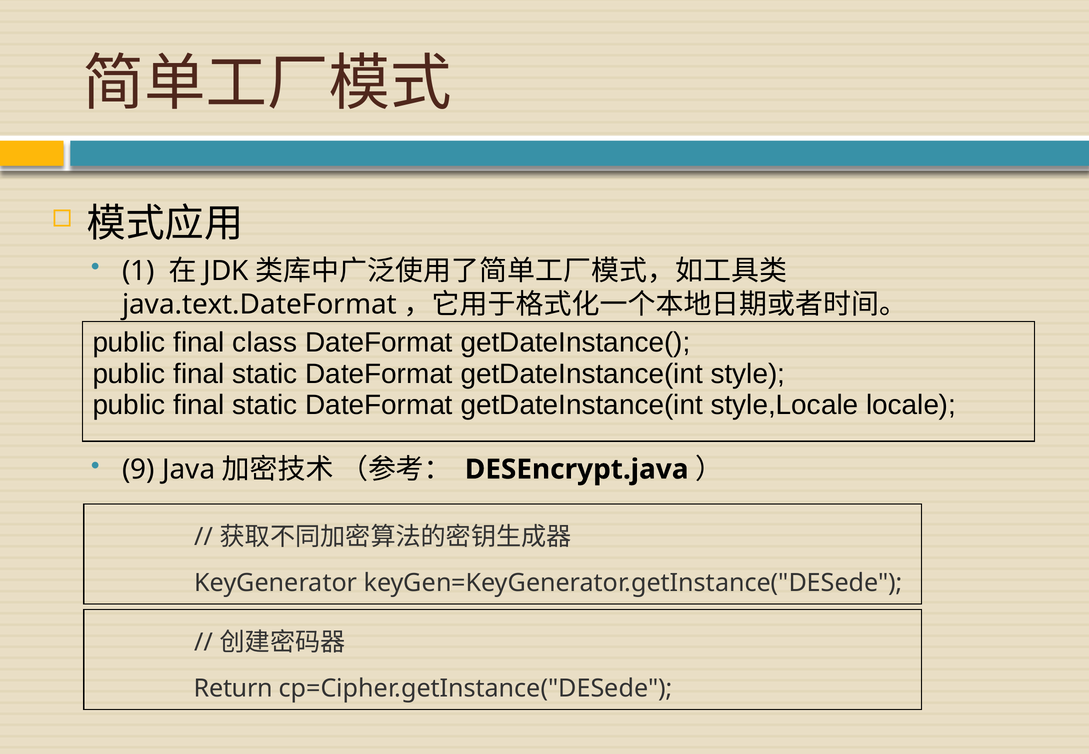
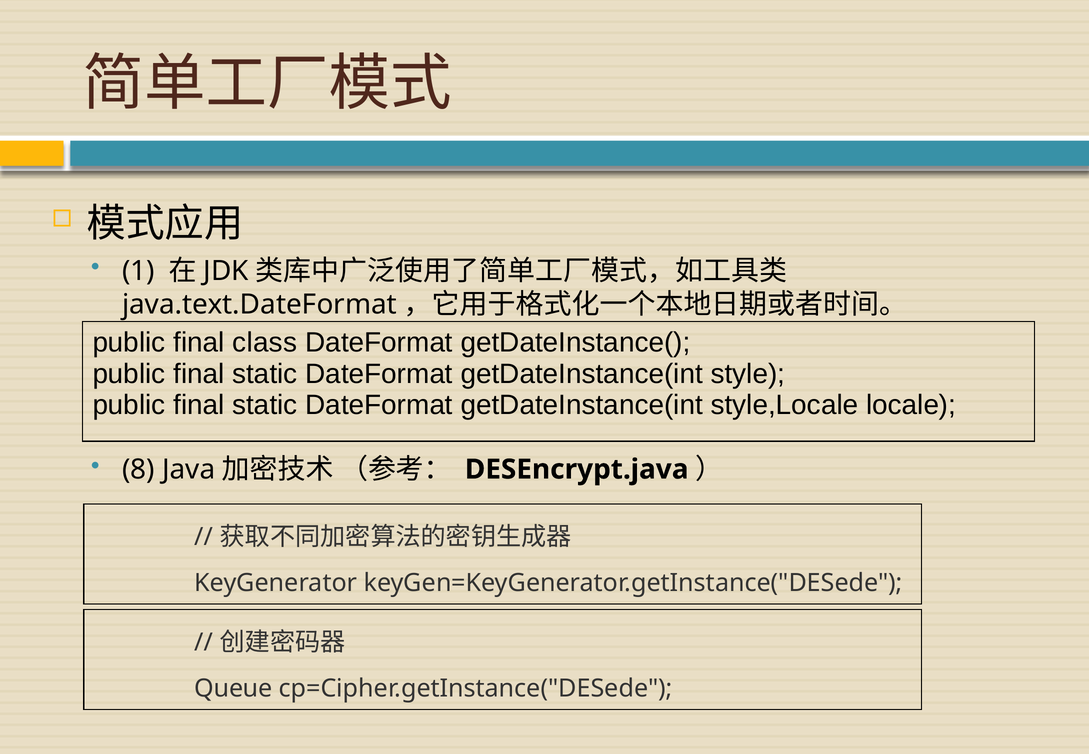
9: 9 -> 8 (138, 469)
Return: Return -> Queue (233, 689)
